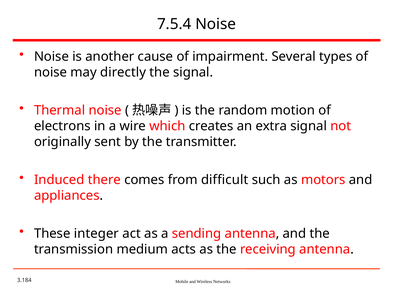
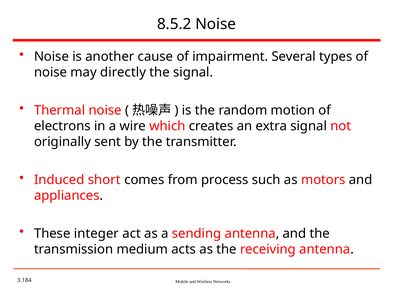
7.5.4: 7.5.4 -> 8.5.2 (174, 24)
there: there -> short (104, 180)
difficult: difficult -> process (225, 180)
